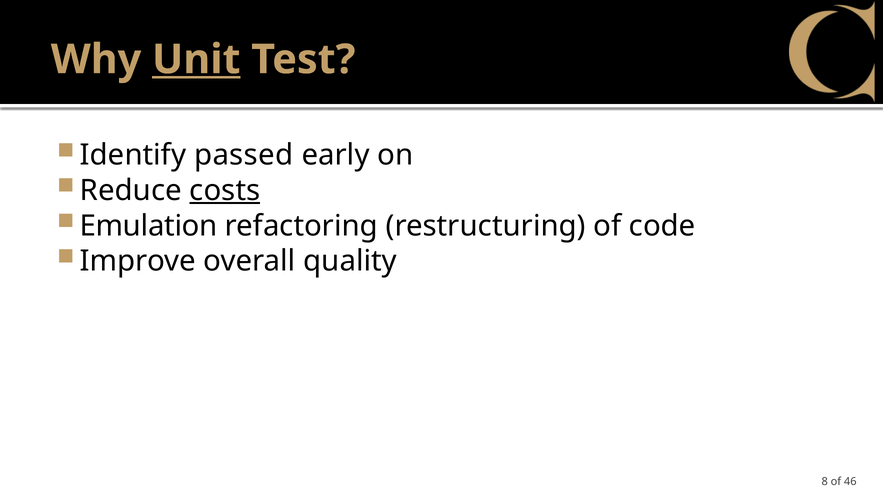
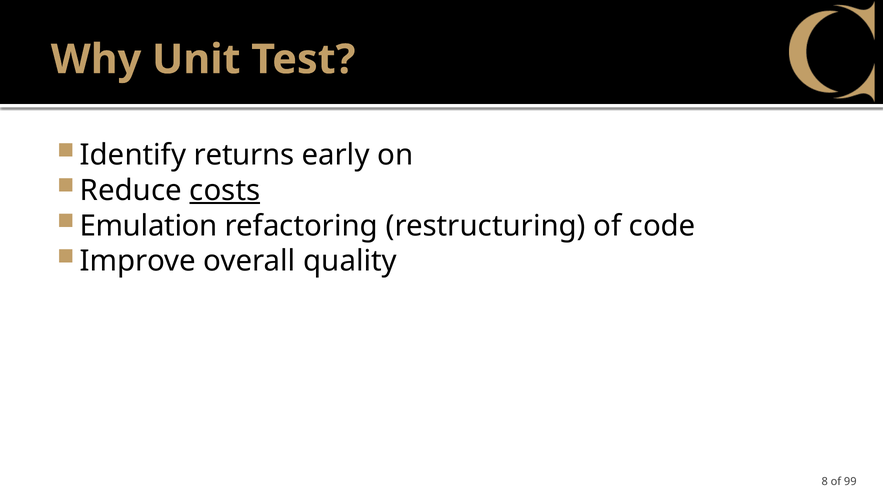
Unit underline: present -> none (196, 59)
passed: passed -> returns (244, 155)
46: 46 -> 99 (850, 481)
